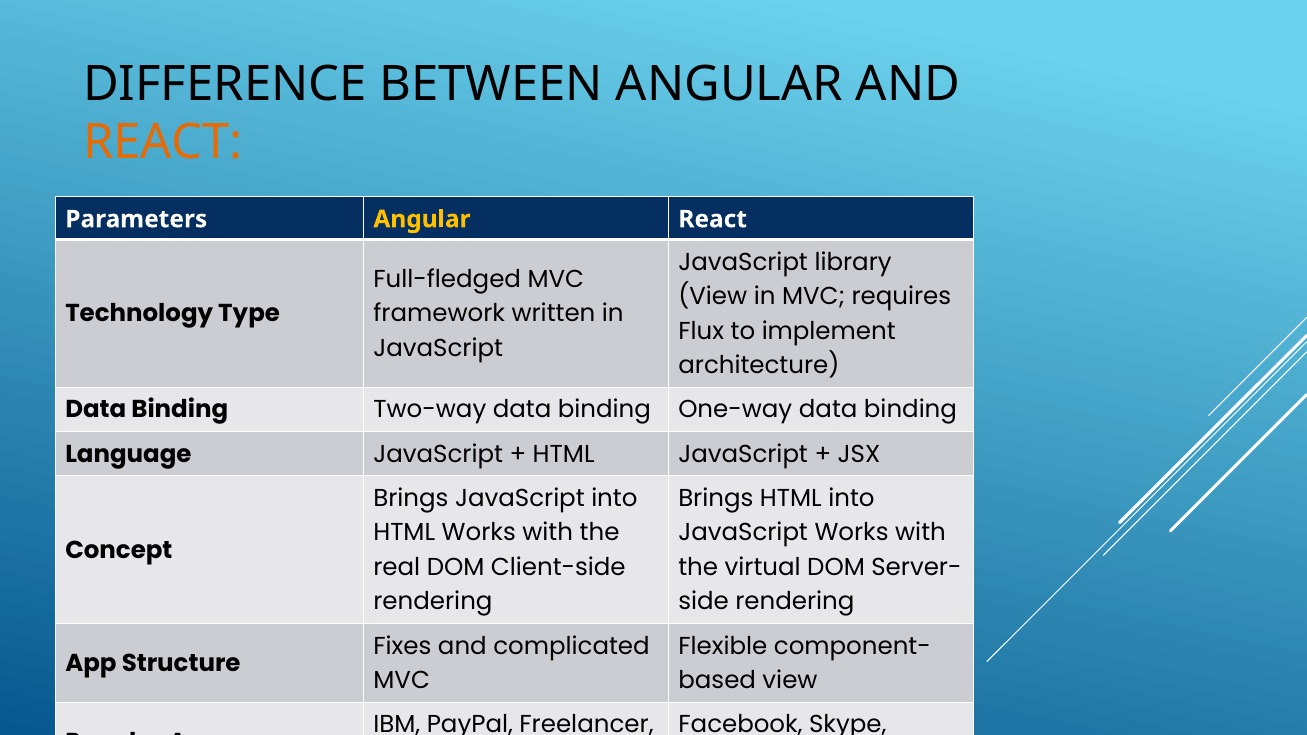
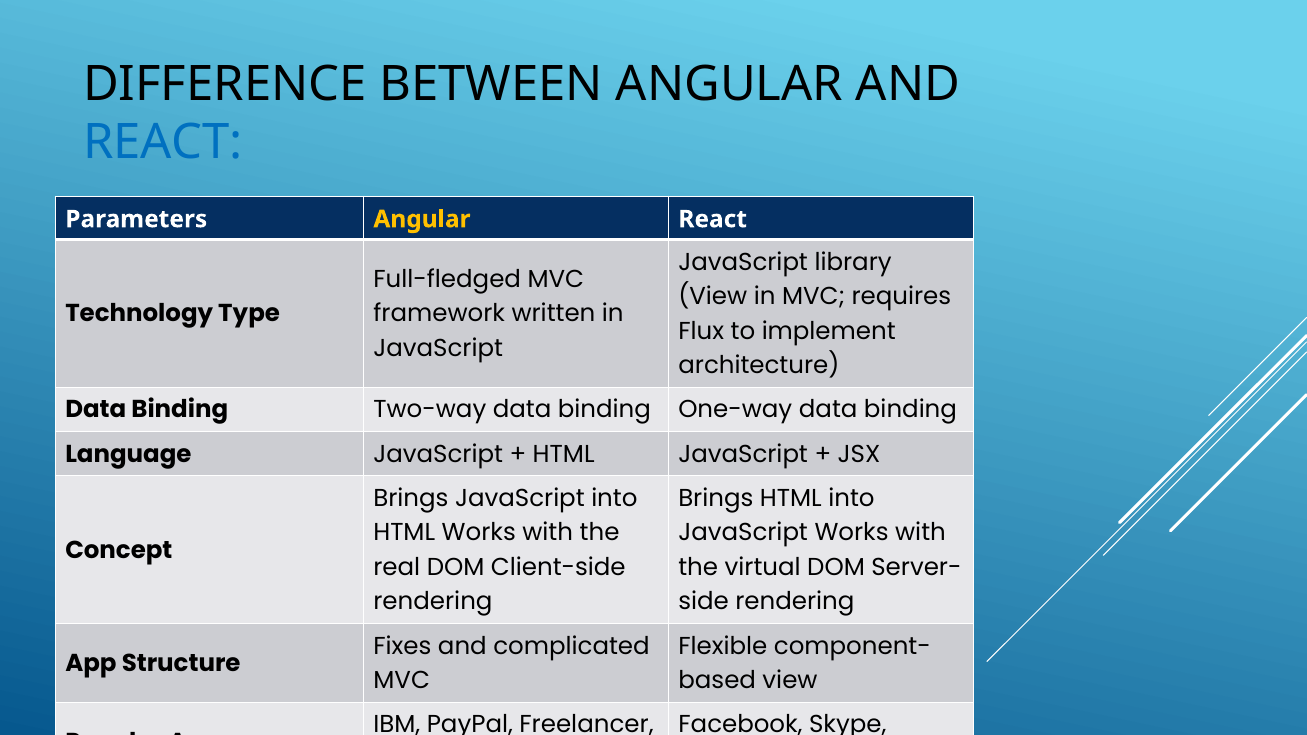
REACT colour: orange -> blue (163, 143)
